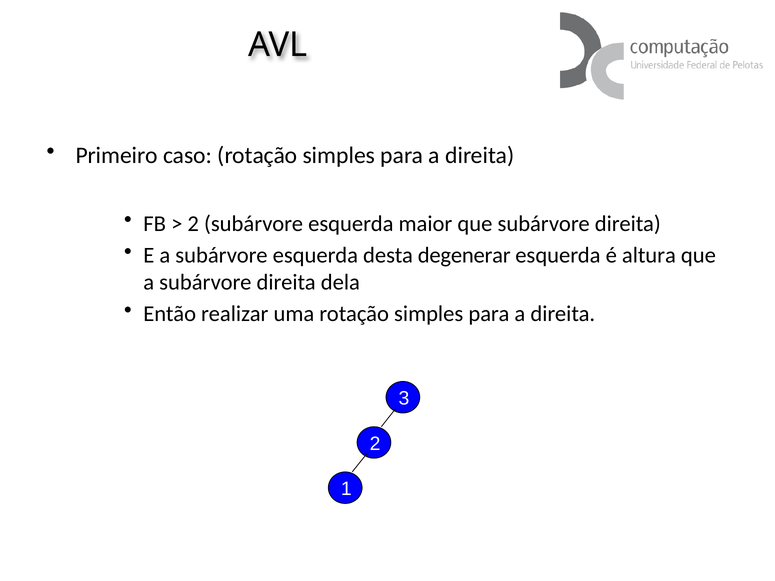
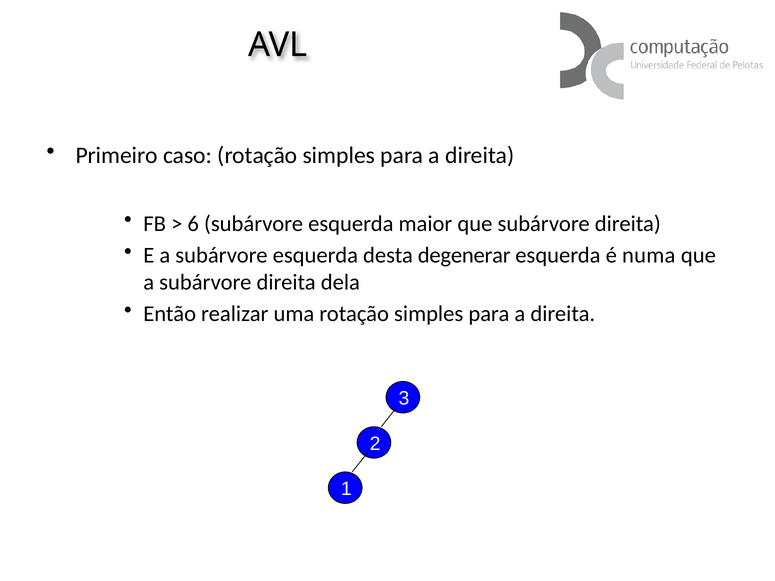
2: 2 -> 6 (193, 224)
altura: altura -> numa (649, 255)
